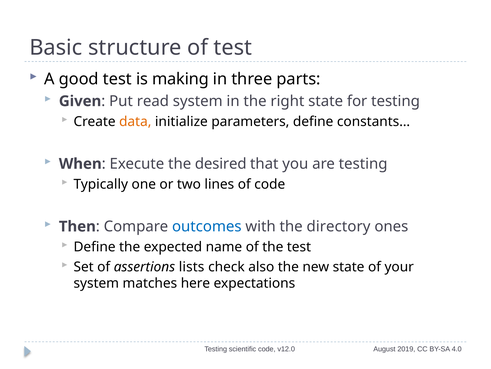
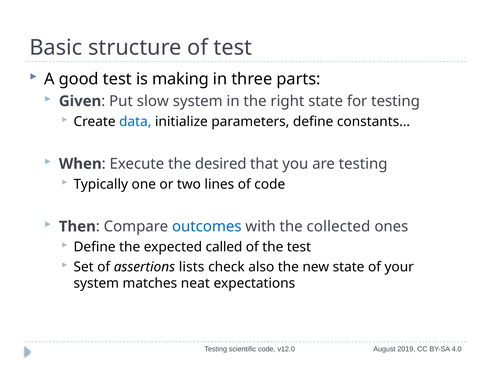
read: read -> slow (153, 101)
data colour: orange -> blue (135, 121)
directory: directory -> collected (338, 226)
name: name -> called (224, 247)
here: here -> neat (195, 283)
